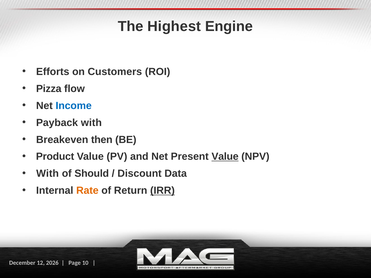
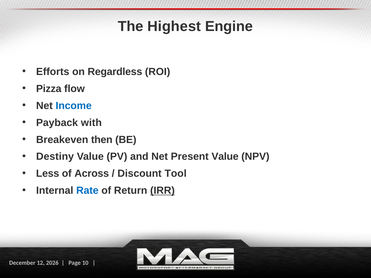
Customers: Customers -> Regardless (115, 72)
Product: Product -> Destiny (55, 157)
Value underline: present -> none (225, 157)
With: With -> Less (48, 174)
Should: Should -> Across (92, 174)
Data: Data -> Tool (176, 174)
Rate colour: orange -> blue (87, 191)
